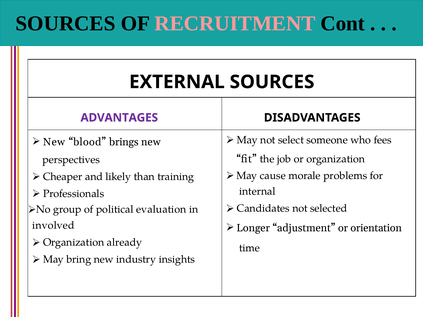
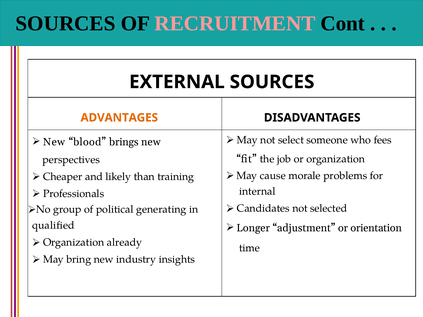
ADVANTAGES colour: purple -> orange (119, 118)
evaluation: evaluation -> generating (161, 210)
involved: involved -> qualified (53, 226)
